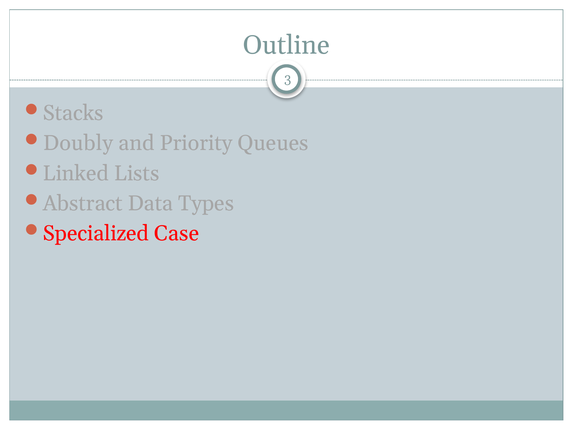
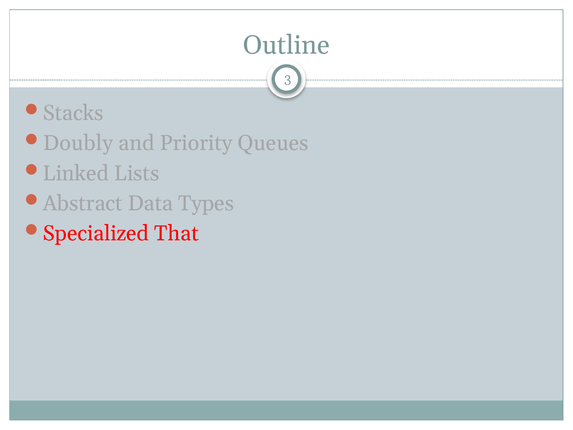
Case: Case -> That (177, 233)
